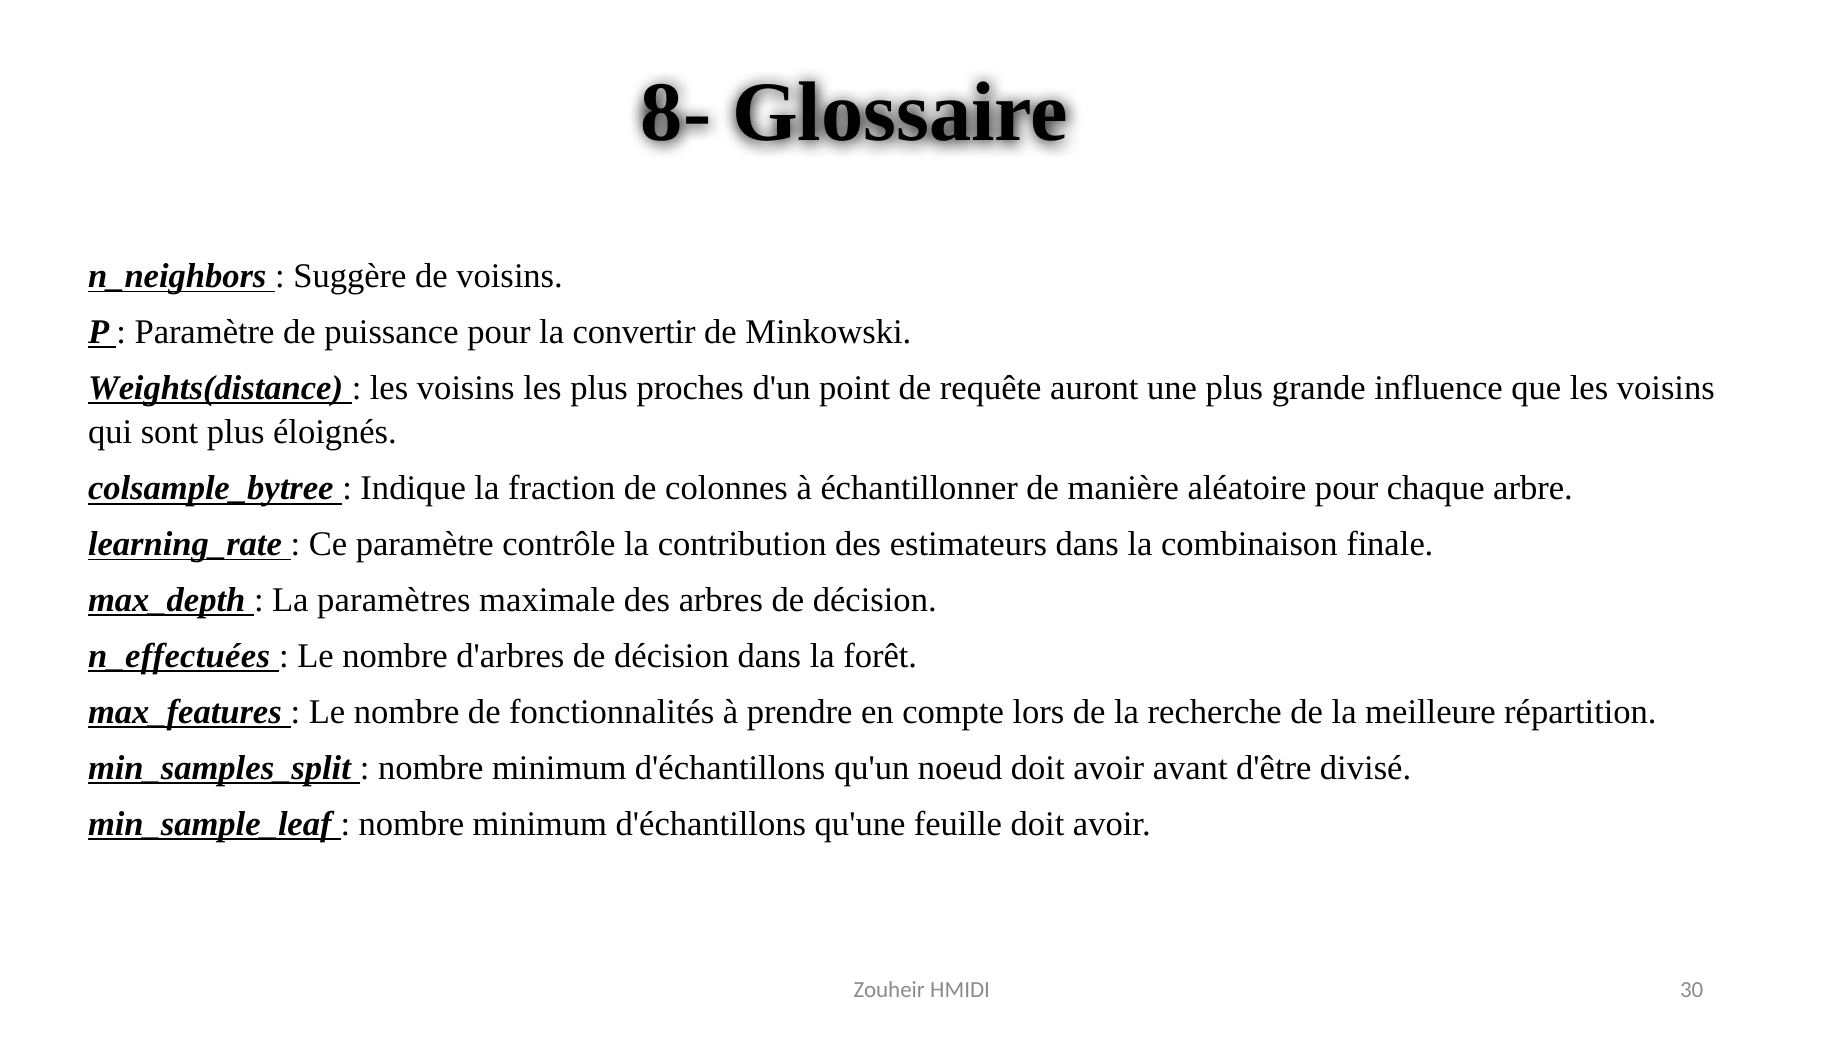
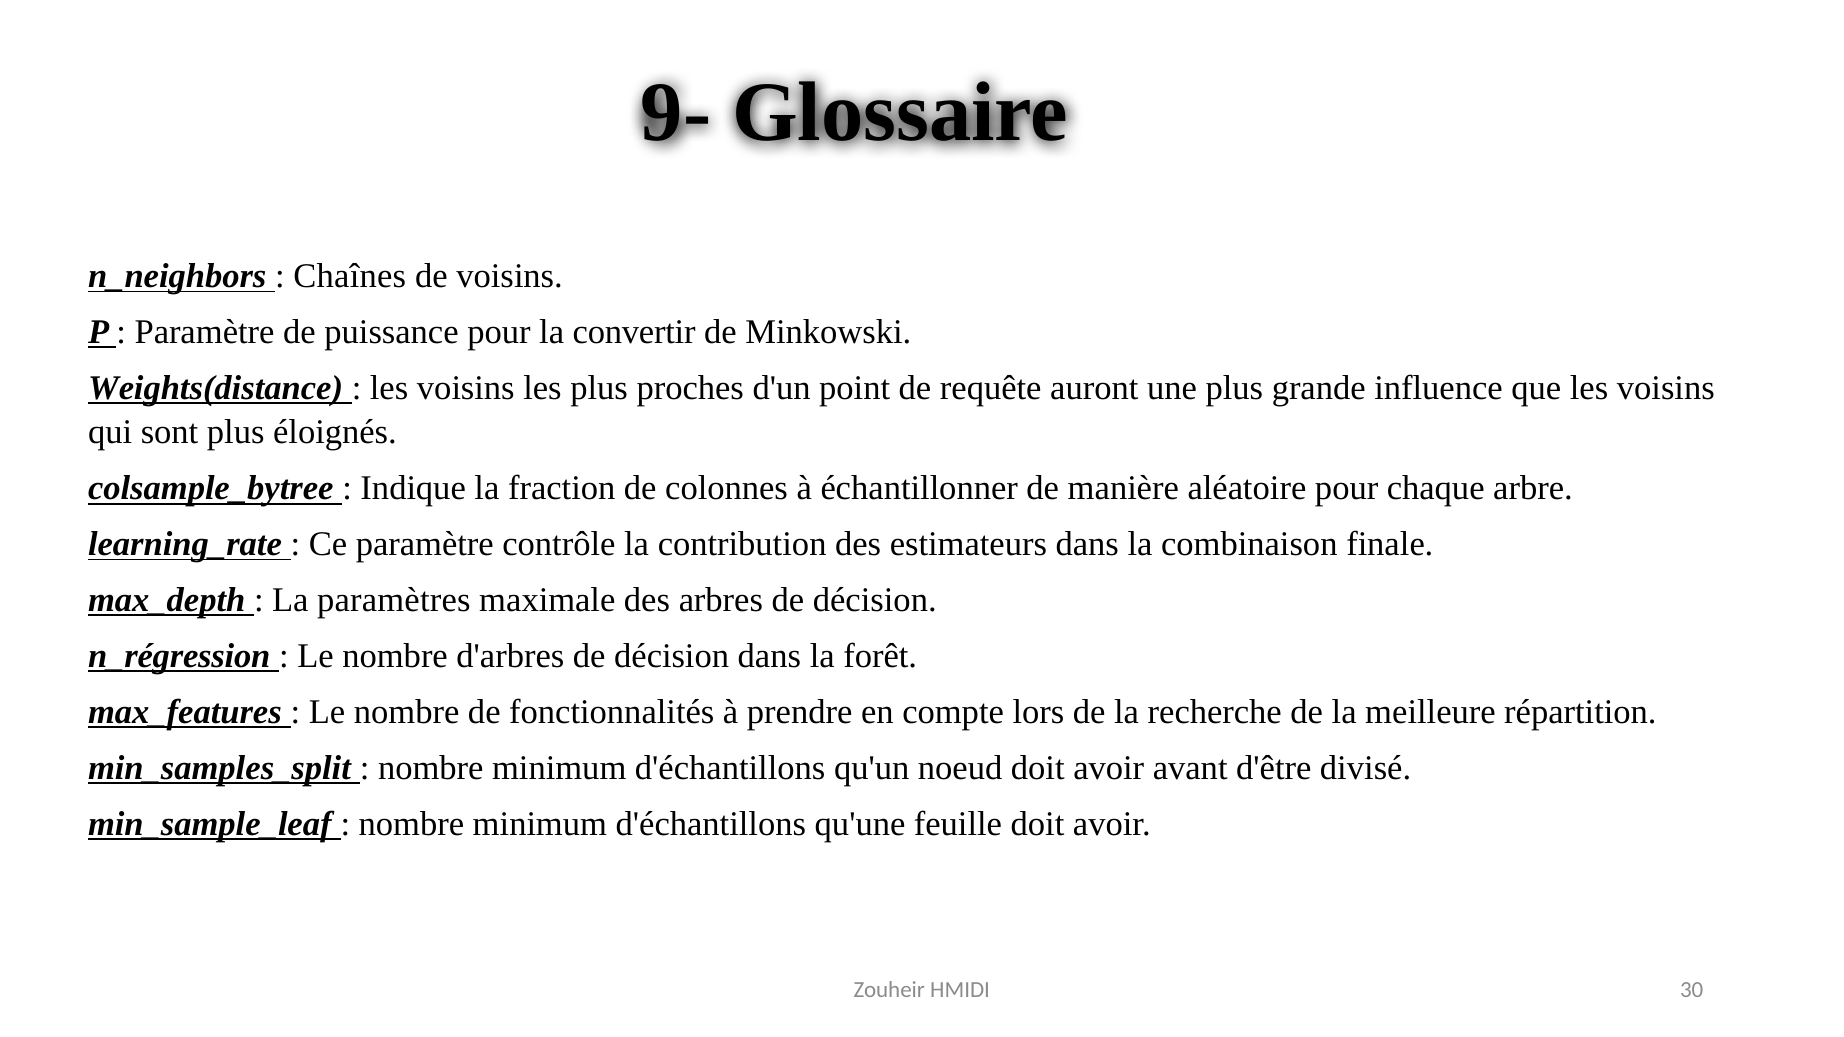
8-: 8- -> 9- (676, 112)
Suggère: Suggère -> Chaînes (350, 276)
n_effectuées: n_effectuées -> n_régression (179, 656)
